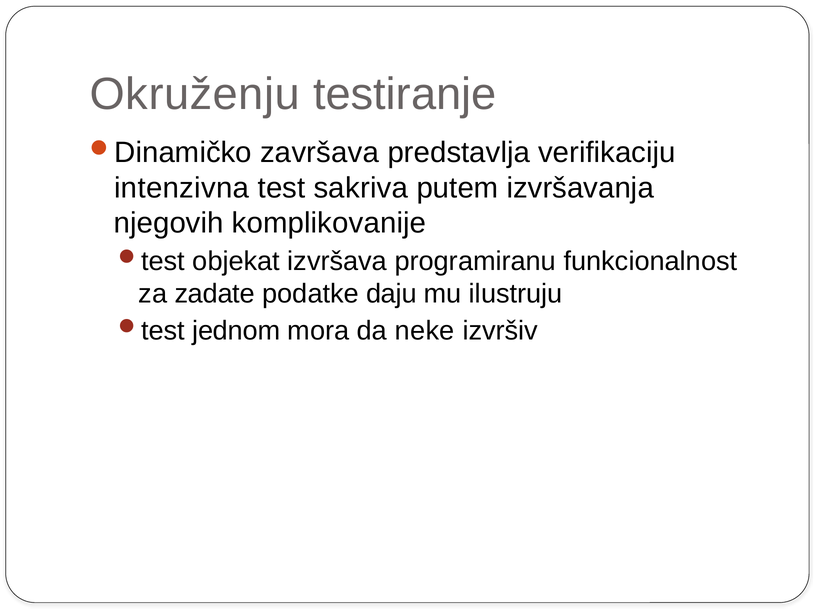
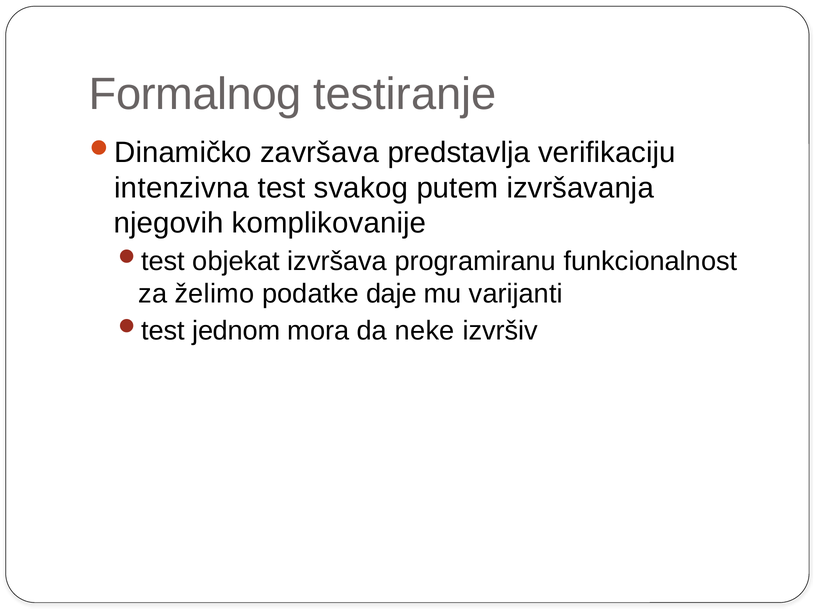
Okruženju: Okruženju -> Formalnog (195, 94)
sakriva: sakriva -> svakog (361, 188)
zadate: zadate -> želimo (214, 294)
daju: daju -> daje (391, 294)
ilustruju: ilustruju -> varijanti (516, 294)
